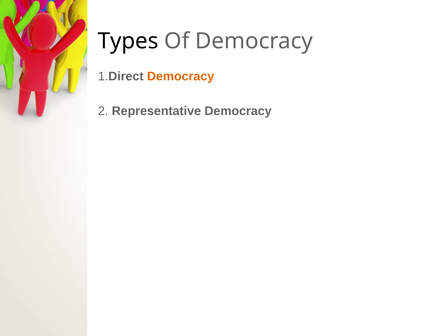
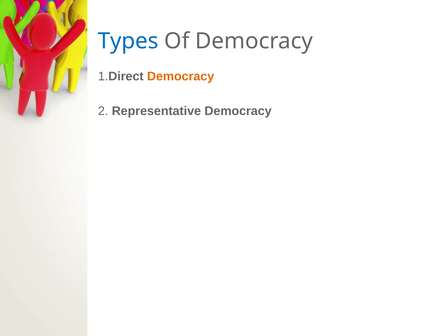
Types colour: black -> blue (128, 41)
